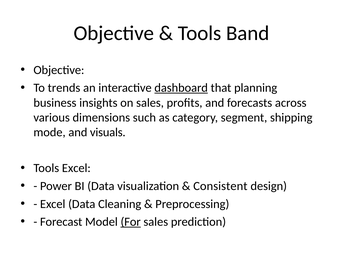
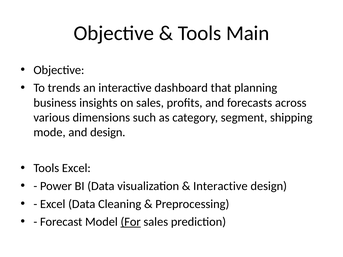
Band: Band -> Main (248, 33)
dashboard underline: present -> none (181, 88)
and visuals: visuals -> design (108, 133)
Consistent: Consistent -> Interactive (220, 186)
